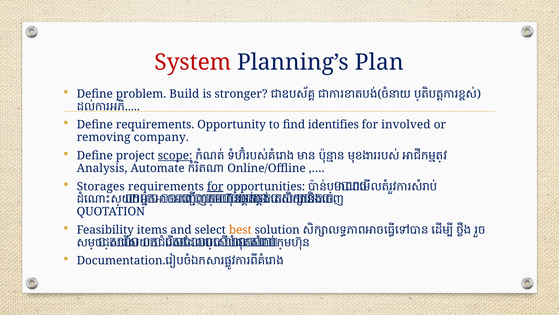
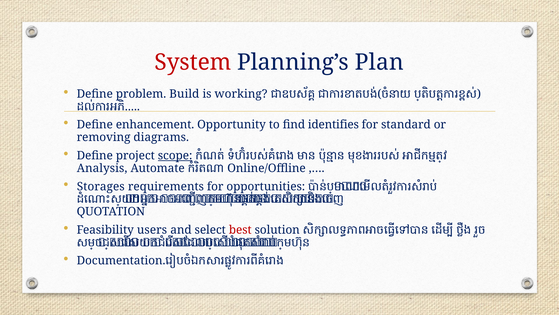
stronger: stronger -> working (241, 94)
Define requirements: requirements -> enhancement (155, 125)
involved: involved -> standard (406, 125)
company: company -> diagrams (161, 137)
for underline: present -> none (215, 186)
items: items -> users (152, 230)
best colour: orange -> red (240, 230)
